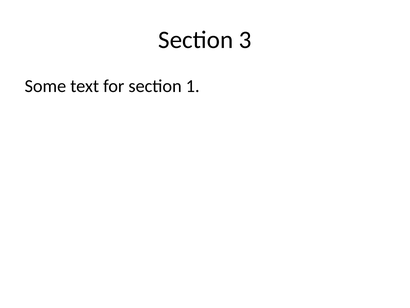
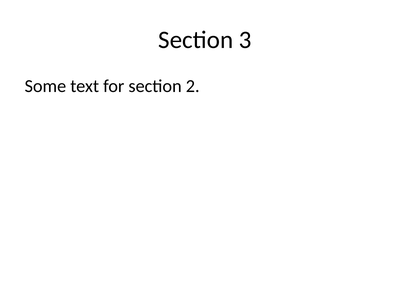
1: 1 -> 2 (193, 86)
